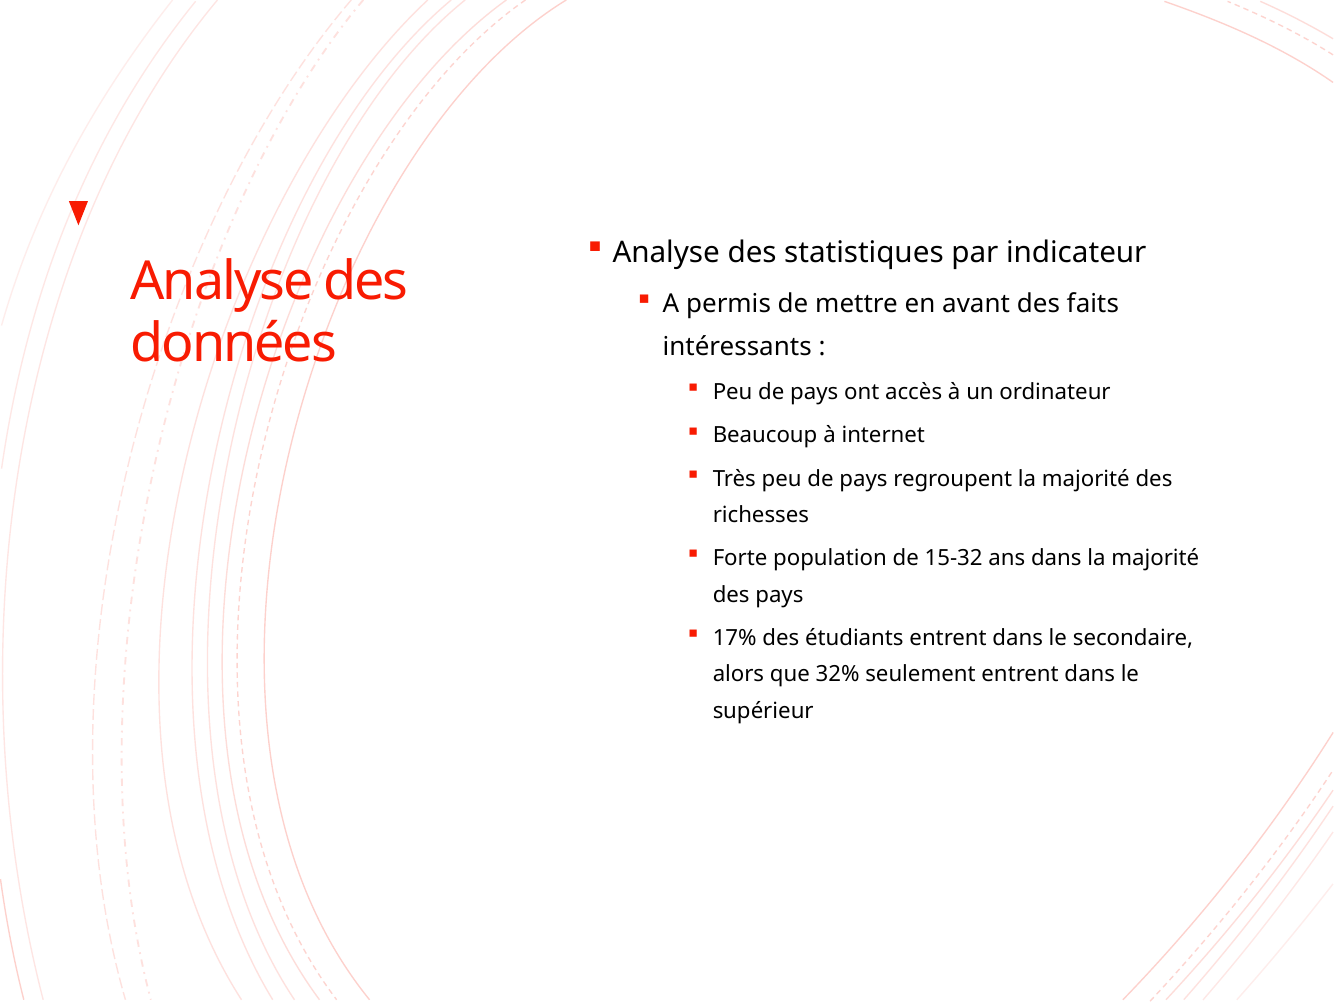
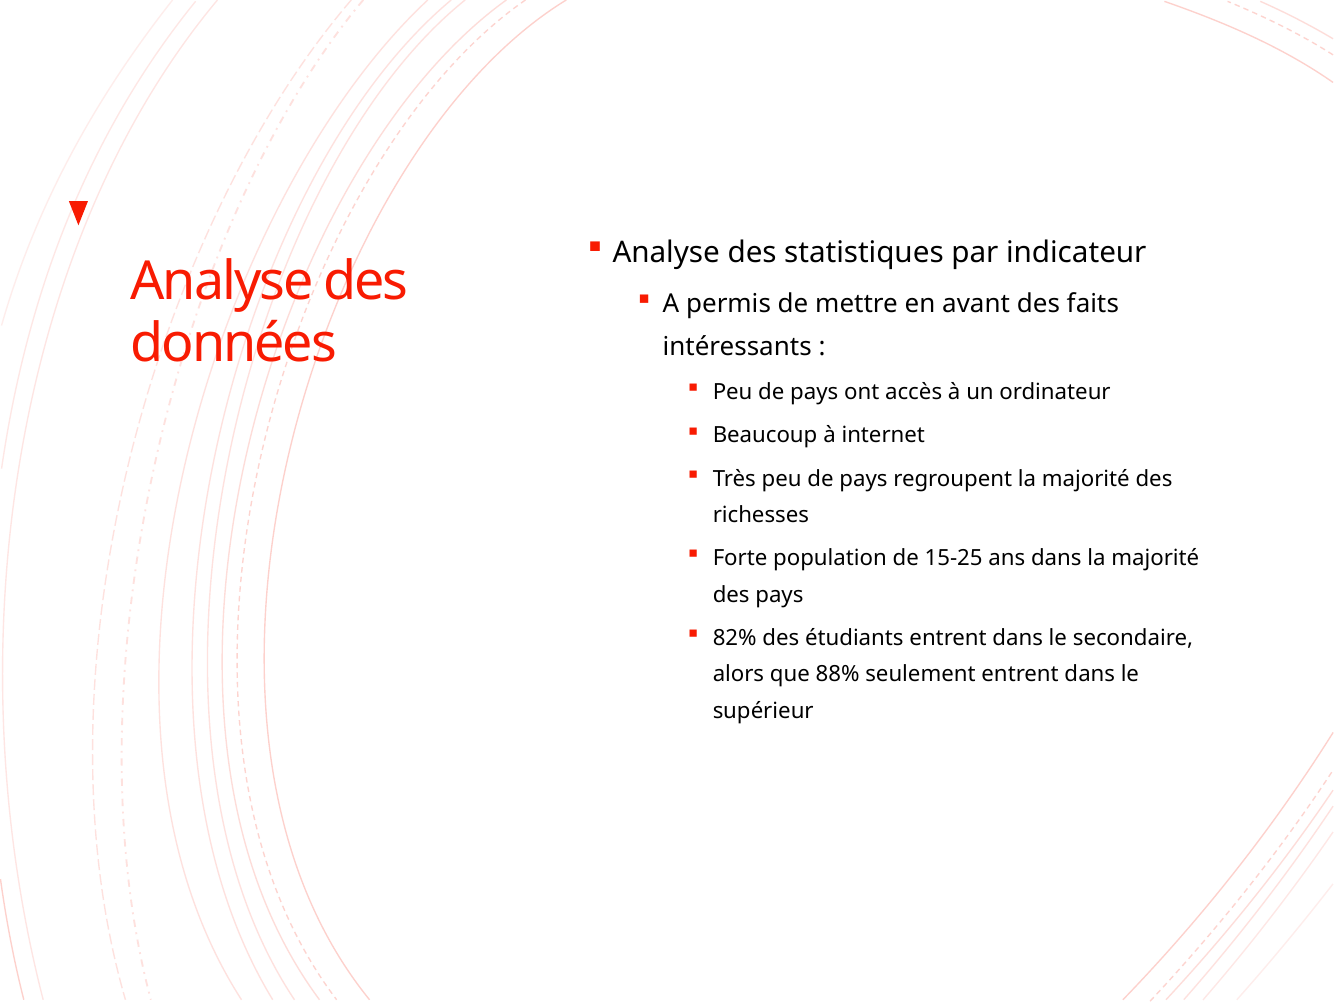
15-32: 15-32 -> 15-25 (954, 558)
17%: 17% -> 82% (735, 638)
32%: 32% -> 88% (838, 674)
